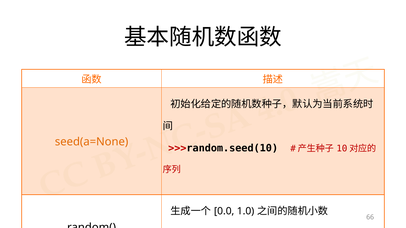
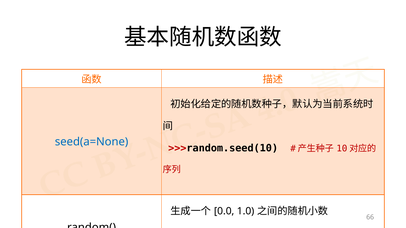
seed(a=None colour: orange -> blue (92, 142)
